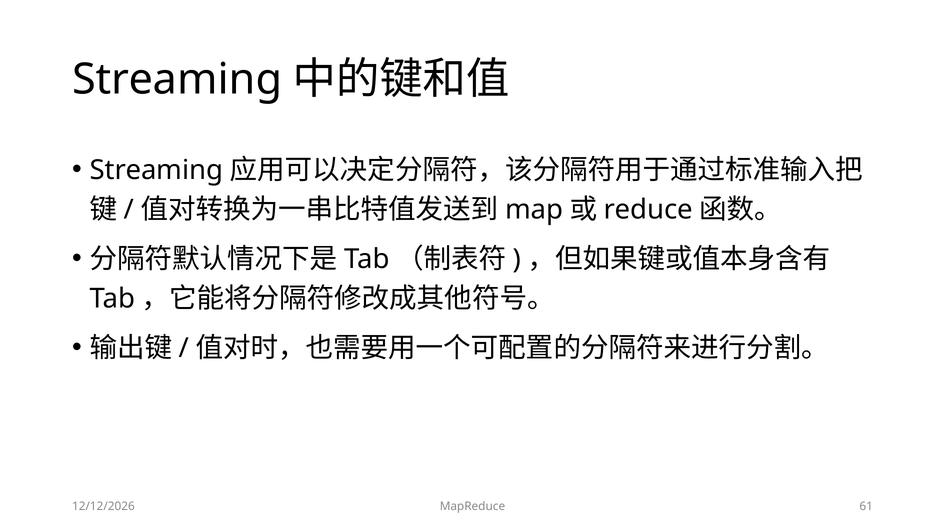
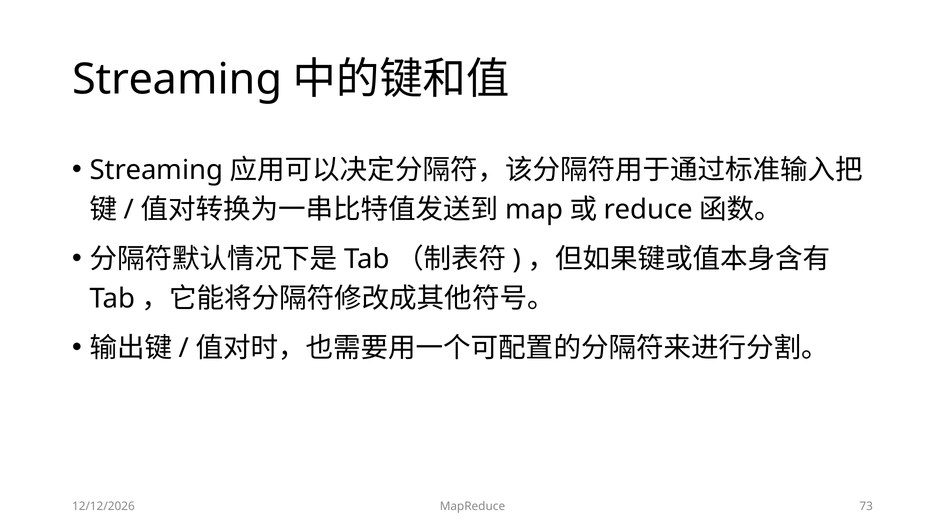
61: 61 -> 73 (866, 507)
